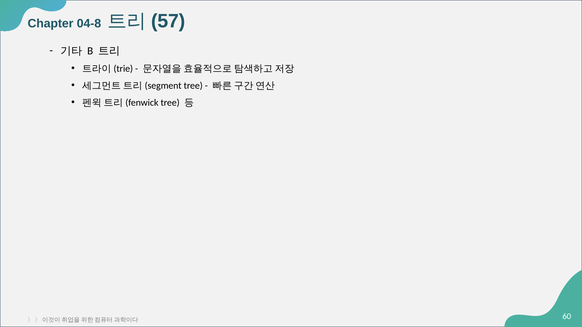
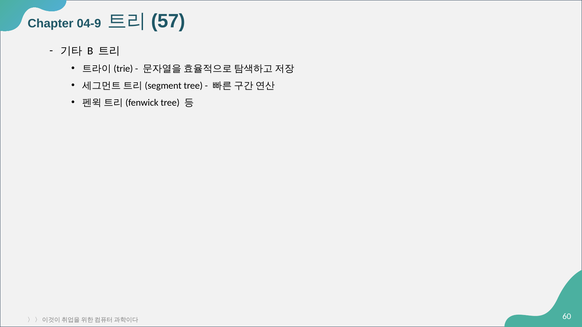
04-8: 04-8 -> 04-9 (89, 23)
